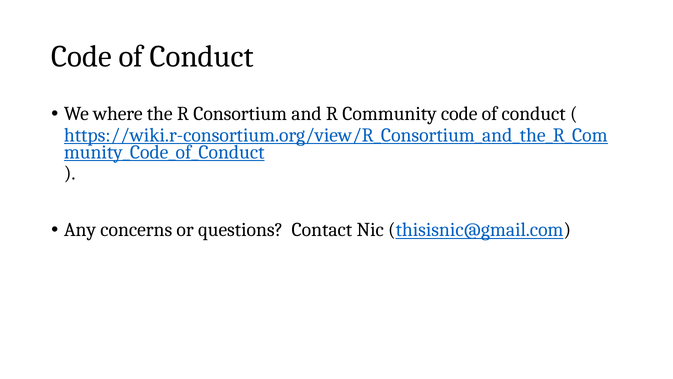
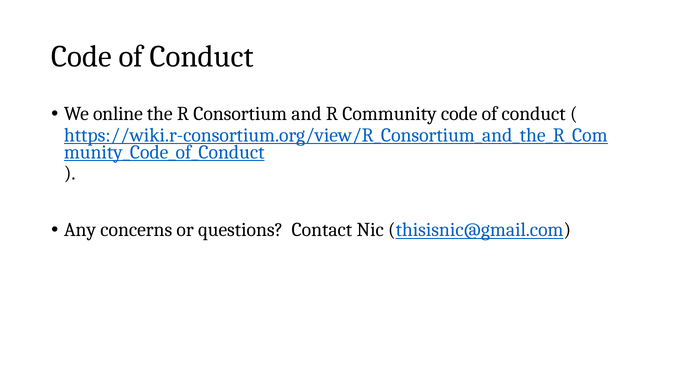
where: where -> online (118, 114)
